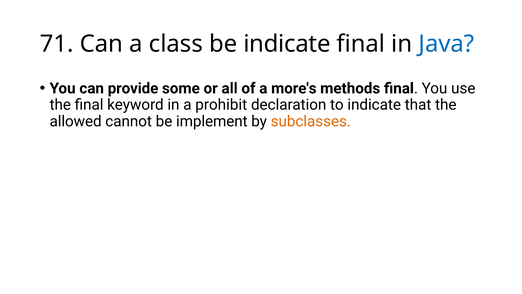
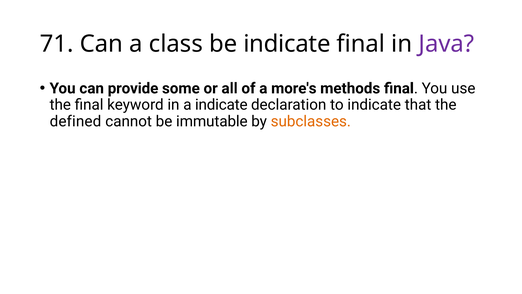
Java colour: blue -> purple (446, 44)
a prohibit: prohibit -> indicate (221, 105)
allowed: allowed -> defined (75, 121)
implement: implement -> immutable (212, 121)
